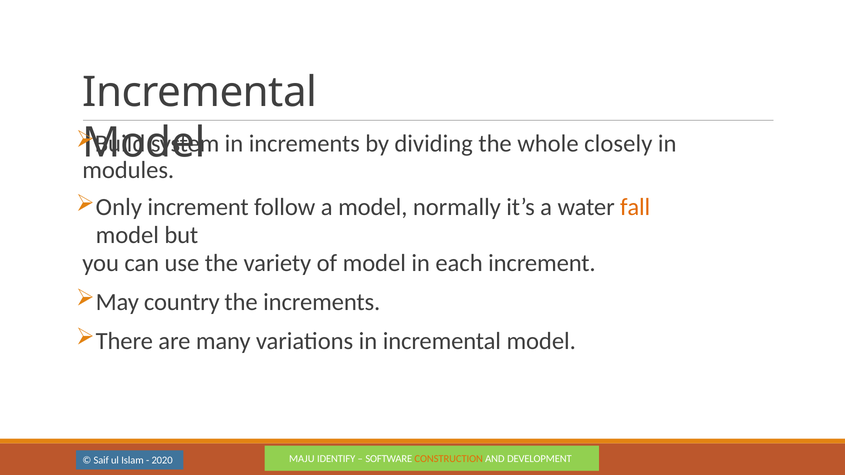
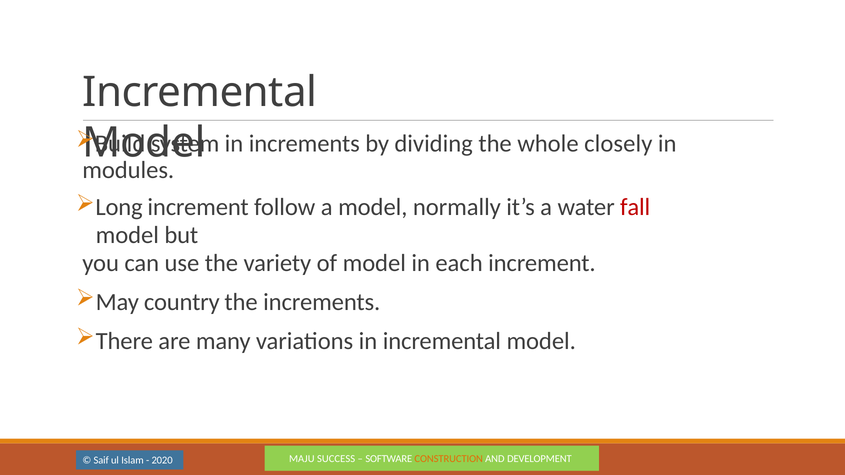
Only: Only -> Long (119, 207)
fall colour: orange -> red (635, 207)
IDENTIFY: IDENTIFY -> SUCCESS (336, 459)
